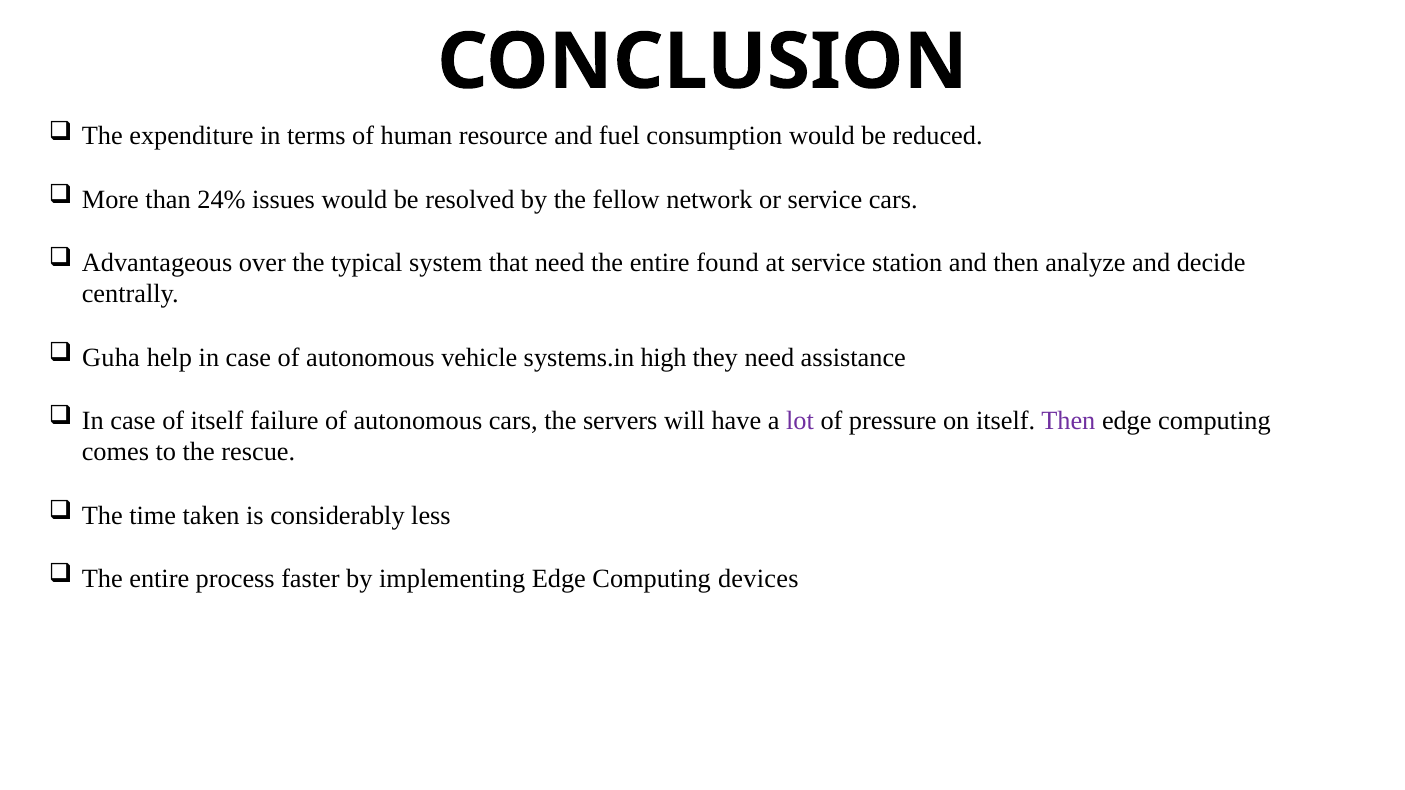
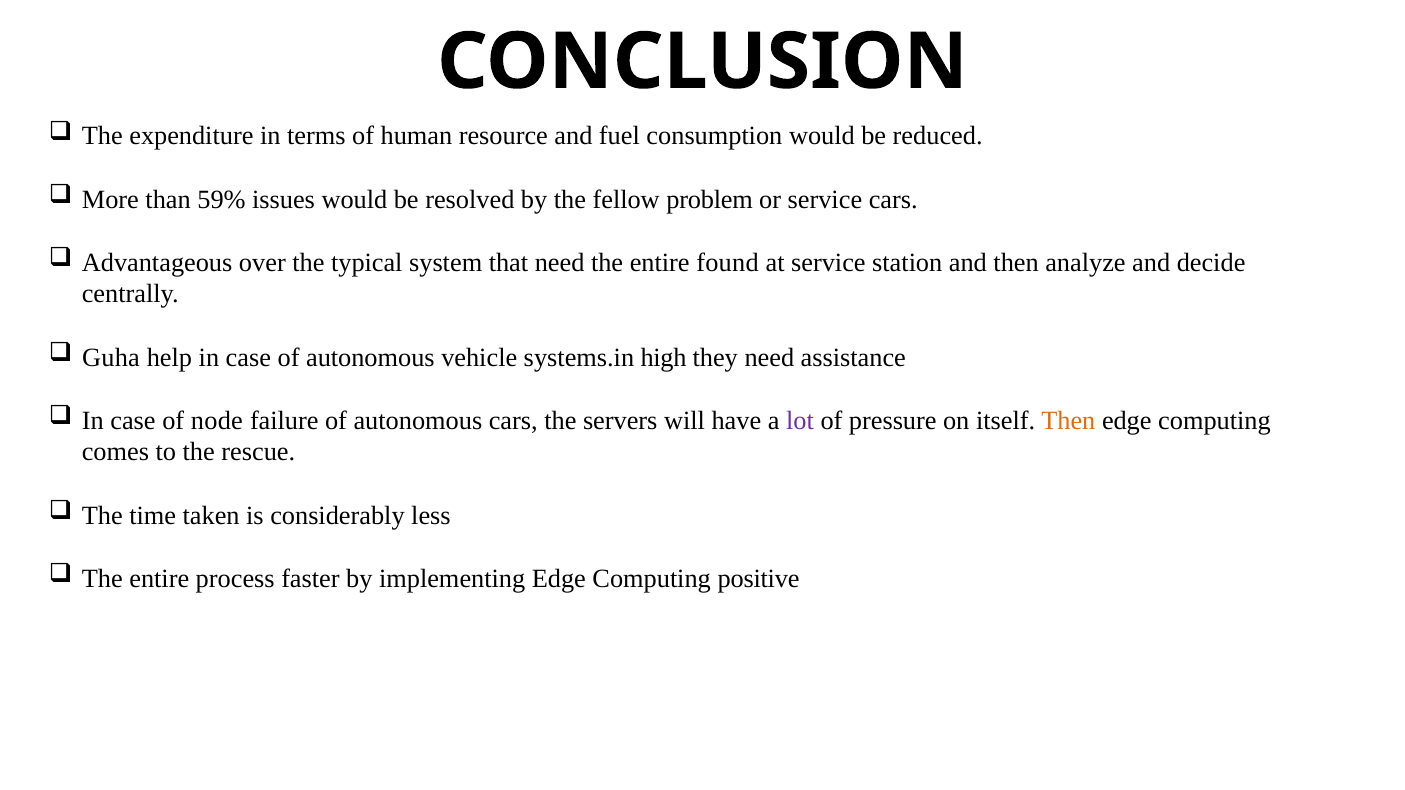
24%: 24% -> 59% (222, 199)
network: network -> problem (710, 199)
of itself: itself -> node (217, 421)
Then colour: purple -> orange (1068, 421)
devices: devices -> positive (759, 579)
